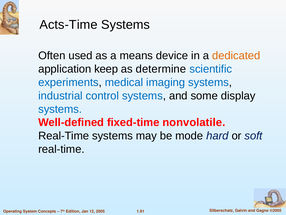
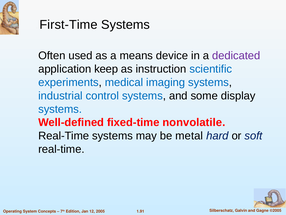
Acts-Time: Acts-Time -> First-Time (69, 25)
dedicated colour: orange -> purple (236, 55)
determine: determine -> instruction (161, 69)
mode: mode -> metal (189, 136)
